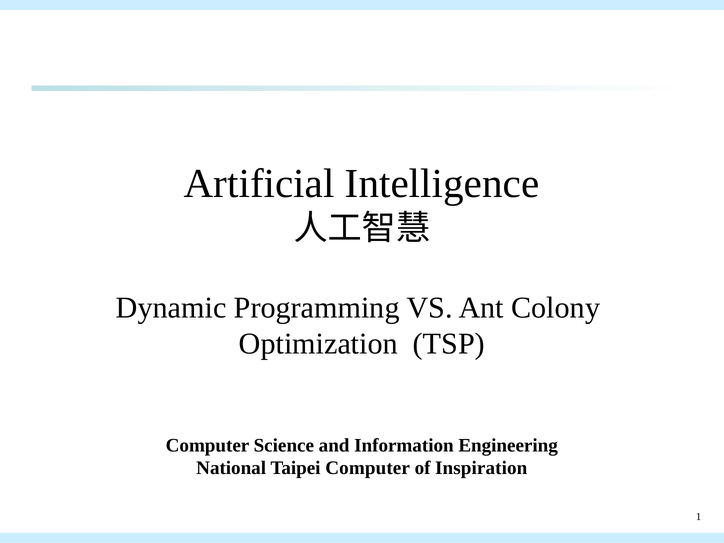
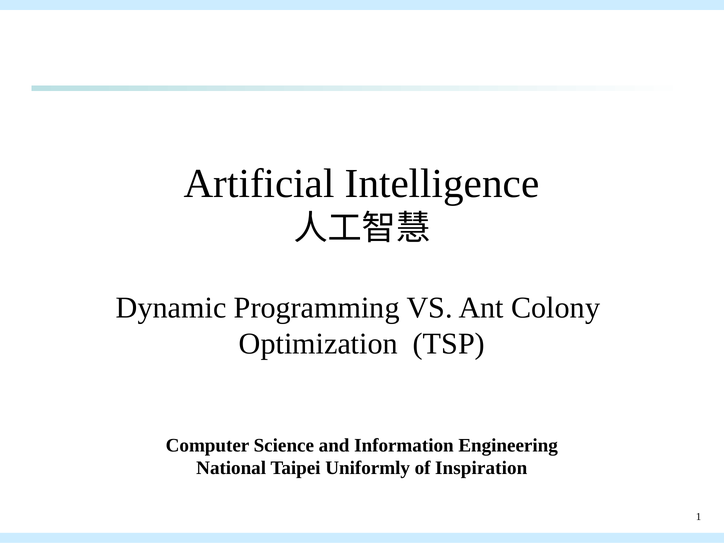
Taipei Computer: Computer -> Uniformly (368, 468)
